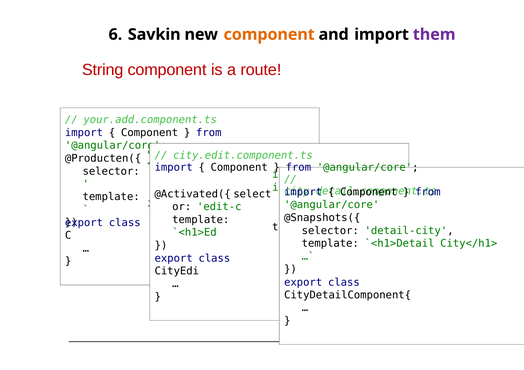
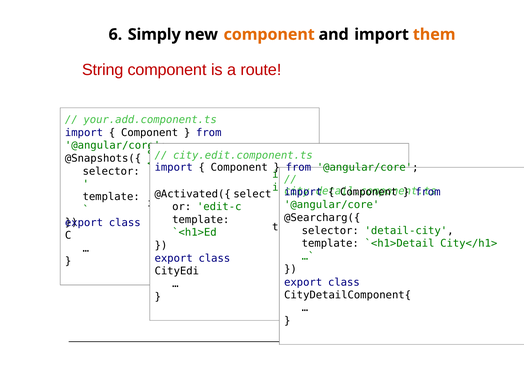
Savkin: Savkin -> Simply (154, 35)
them colour: purple -> orange (434, 35)
@Producten({: @Producten({ -> @Snapshots({ (103, 159)
@Snapshots({: @Snapshots({ -> @Searcharg({ (322, 218)
